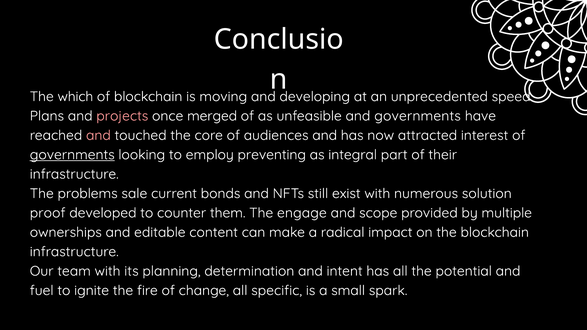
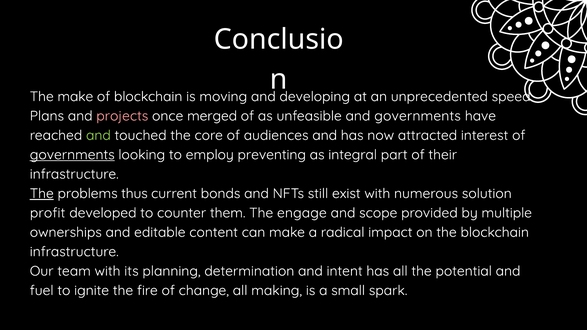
The which: which -> make (75, 97)
and colour: pink -> light green (98, 135)
The underline: none -> present (42, 194)
sale: sale -> thus (134, 194)
proof: proof -> profit (48, 213)
specific: specific -> making (277, 291)
